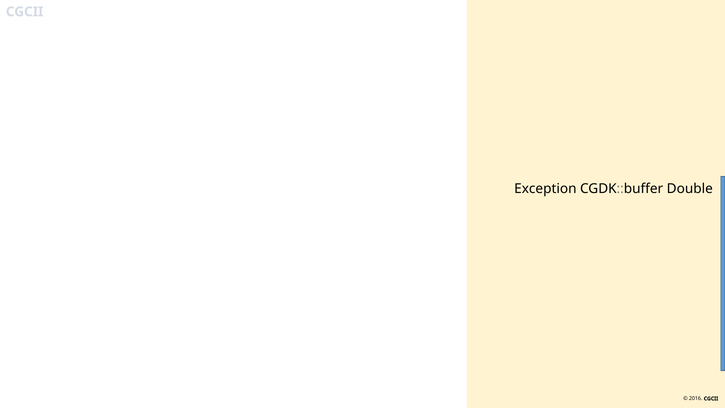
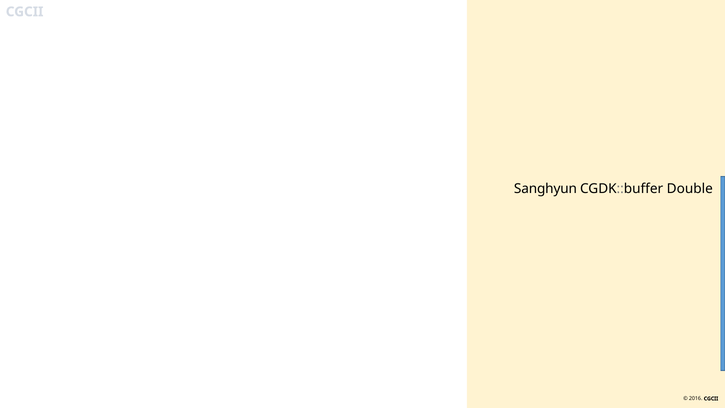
Exception: Exception -> Sanghyun (545, 189)
